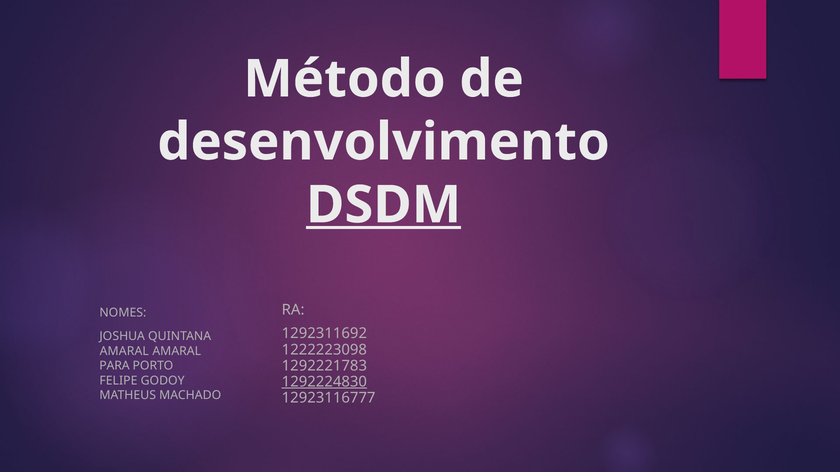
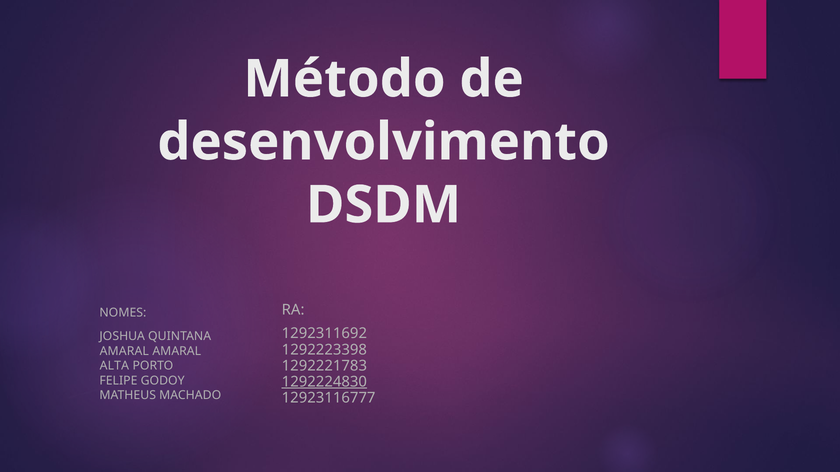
DSDM underline: present -> none (384, 205)
1222223098: 1222223098 -> 1292223398 (324, 350)
PARA: PARA -> ALTA (114, 366)
